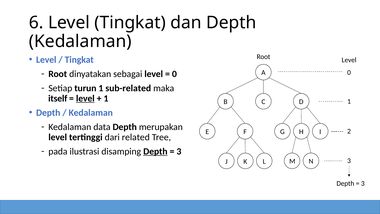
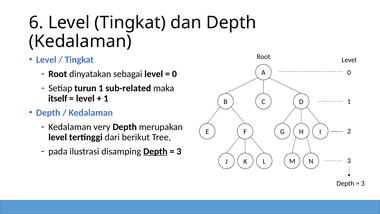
level underline: present -> none (85, 98)
data: data -> very (102, 127)
related: related -> berikut (136, 137)
